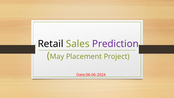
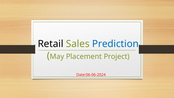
Prediction colour: purple -> blue (115, 44)
